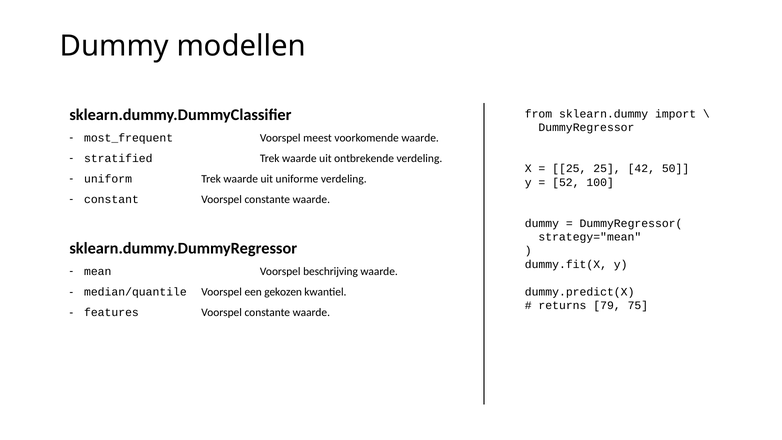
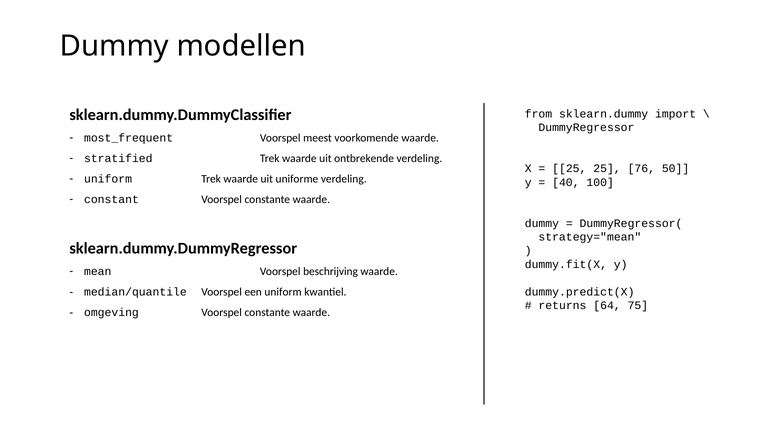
42: 42 -> 76 (641, 168)
52: 52 -> 40 (566, 182)
een gekozen: gekozen -> uniform (283, 292)
79: 79 -> 64 (607, 305)
features: features -> omgeving (111, 313)
